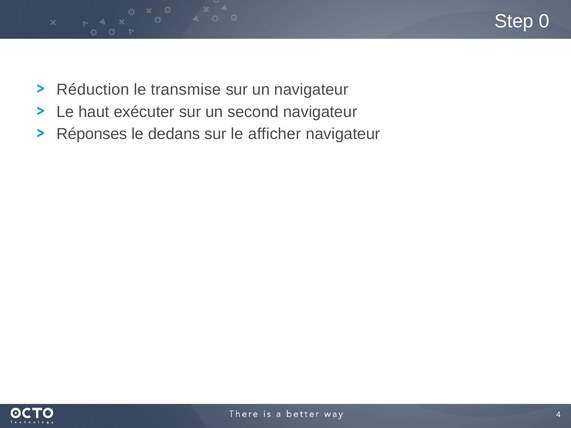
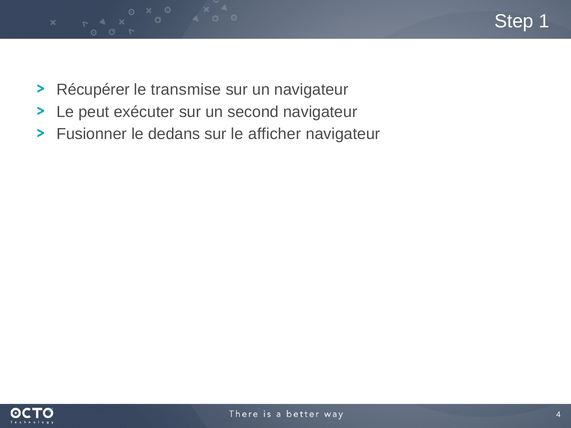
0: 0 -> 1 (544, 21)
Réduction: Réduction -> Récupérer (93, 90)
haut: haut -> peut (94, 112)
Réponses: Réponses -> Fusionner (92, 134)
